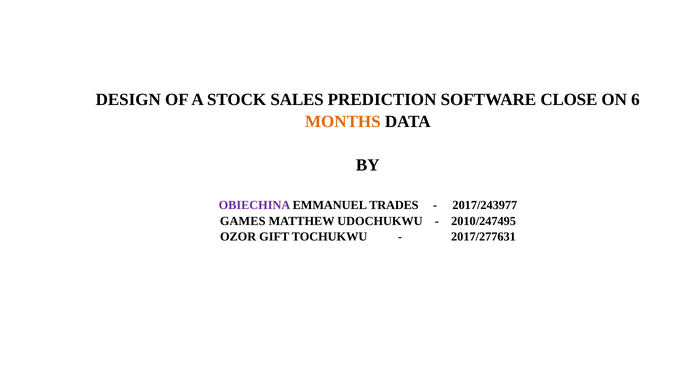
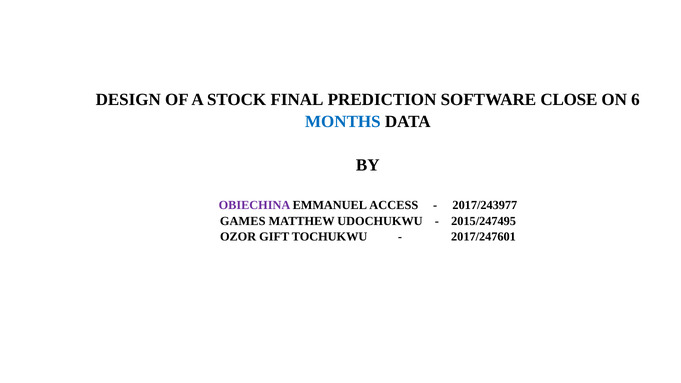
SALES: SALES -> FINAL (297, 100)
MONTHS colour: orange -> blue (343, 122)
TRADES: TRADES -> ACCESS (394, 205)
2010/247495: 2010/247495 -> 2015/247495 (484, 221)
2017/277631: 2017/277631 -> 2017/247601 (483, 237)
